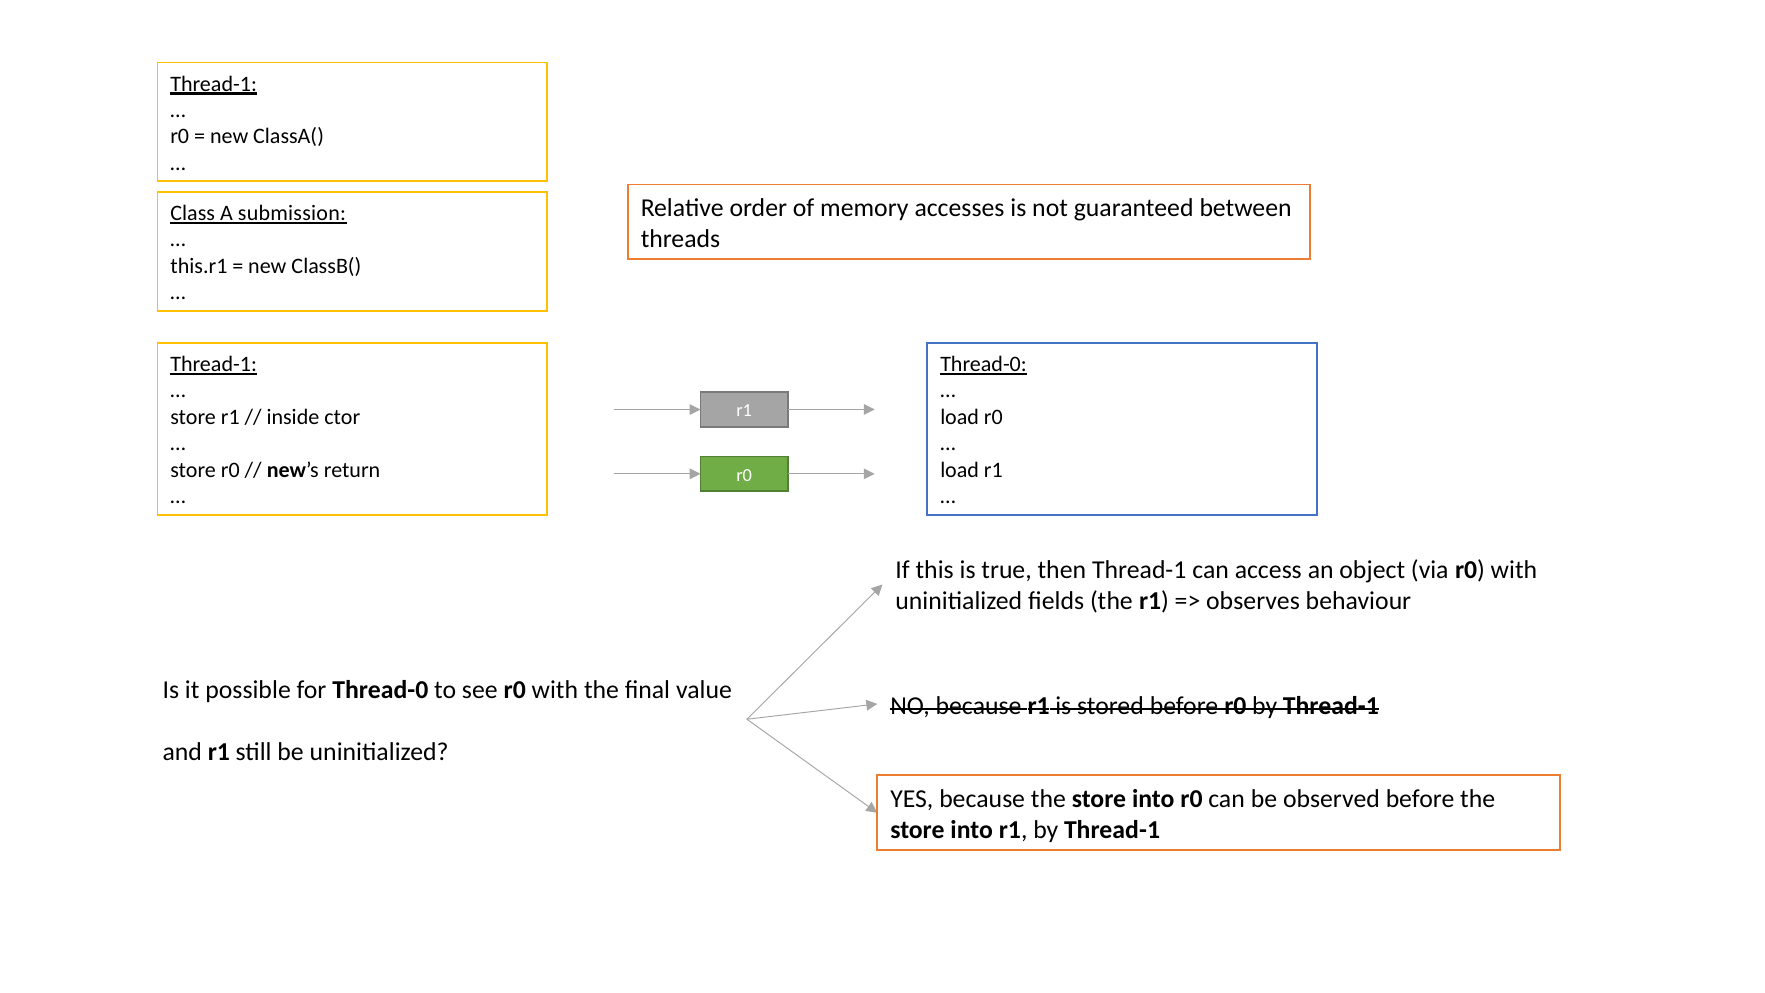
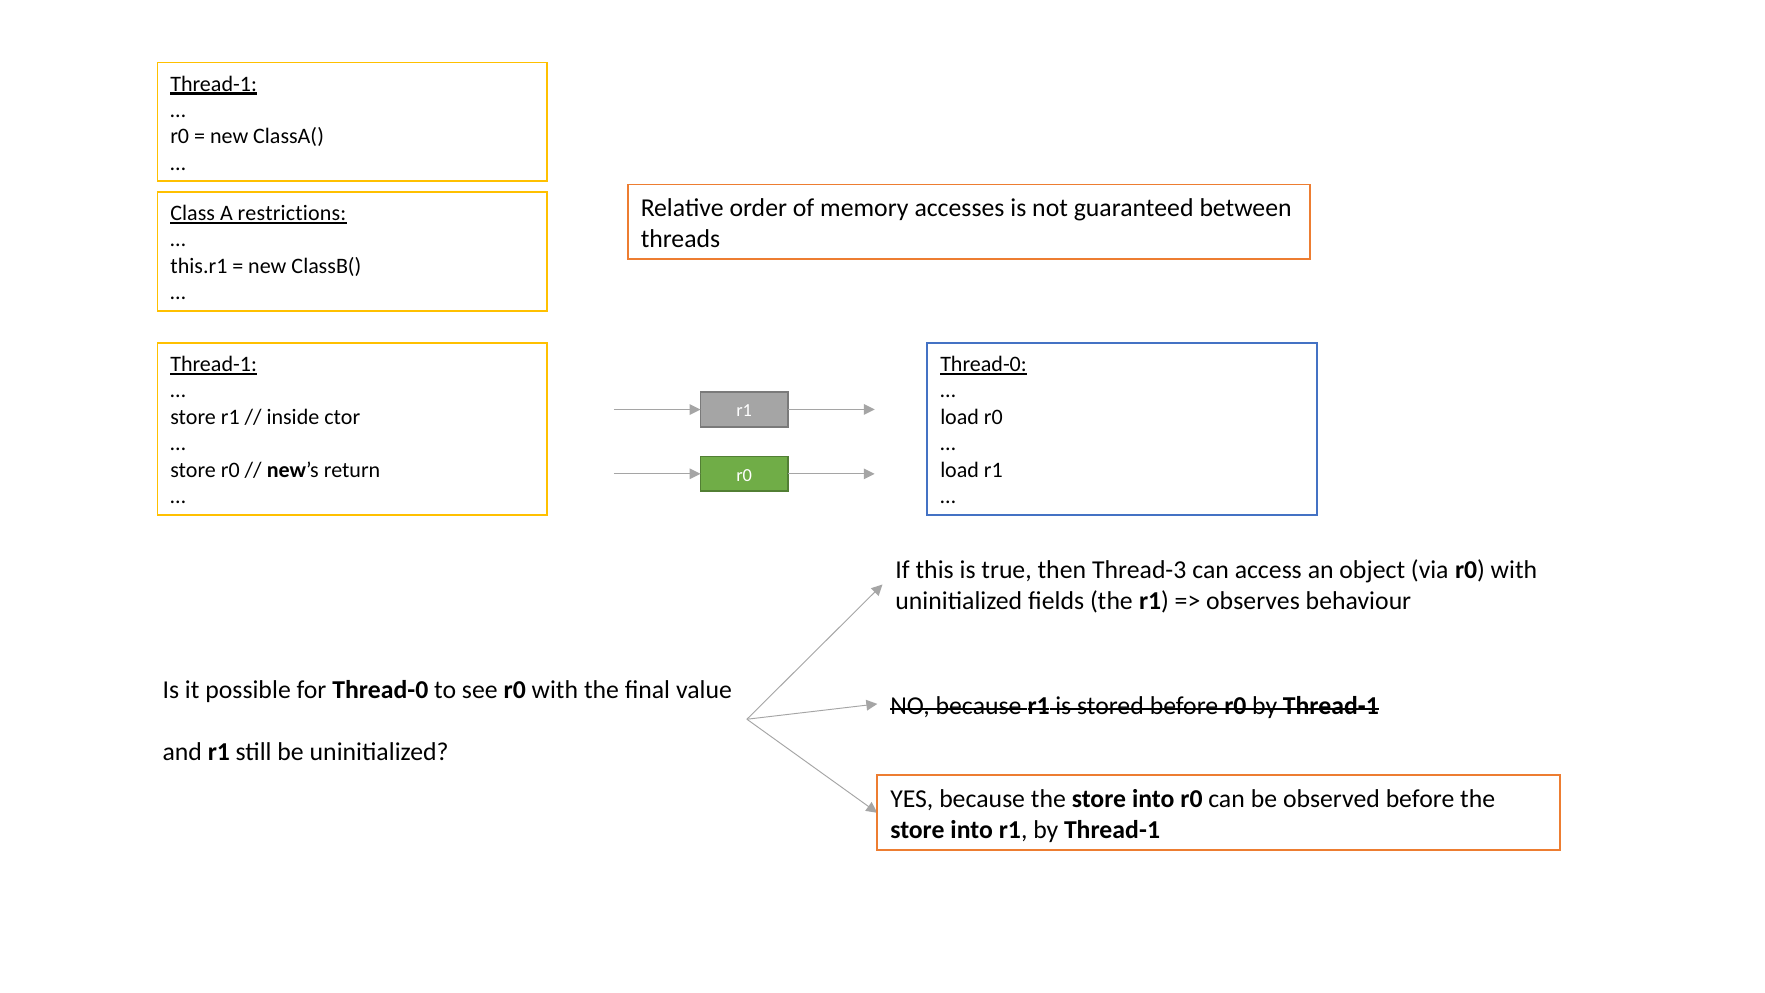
submission: submission -> restrictions (292, 213)
then Thread-1: Thread-1 -> Thread-3 (1139, 570)
